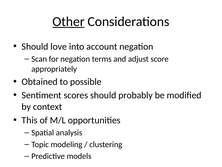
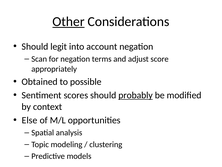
love: love -> legit (59, 46)
probably underline: none -> present (136, 95)
This: This -> Else (30, 120)
